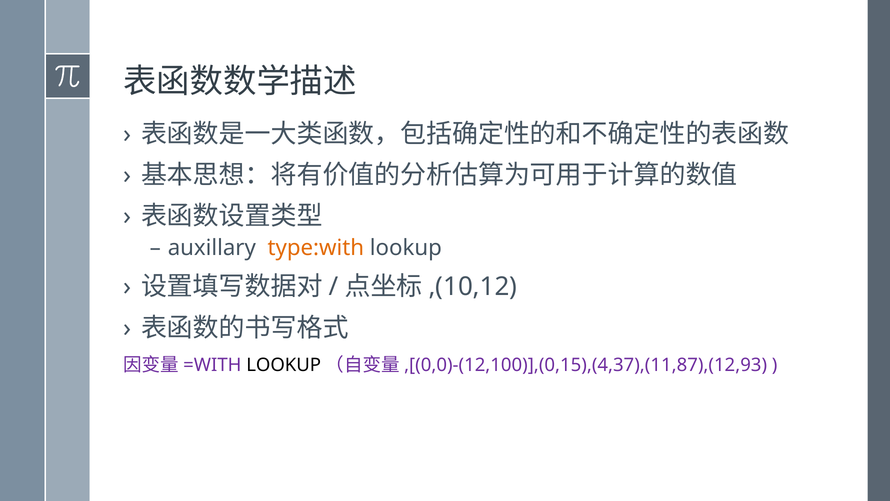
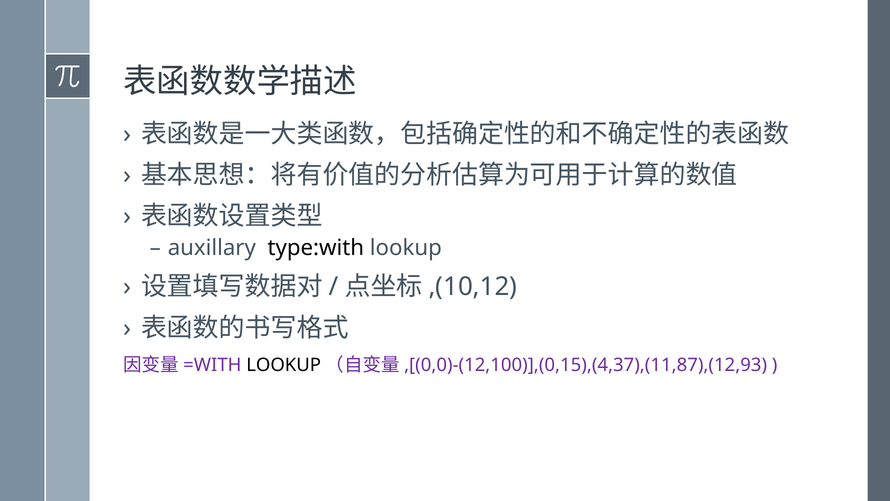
type:with colour: orange -> black (316, 248)
